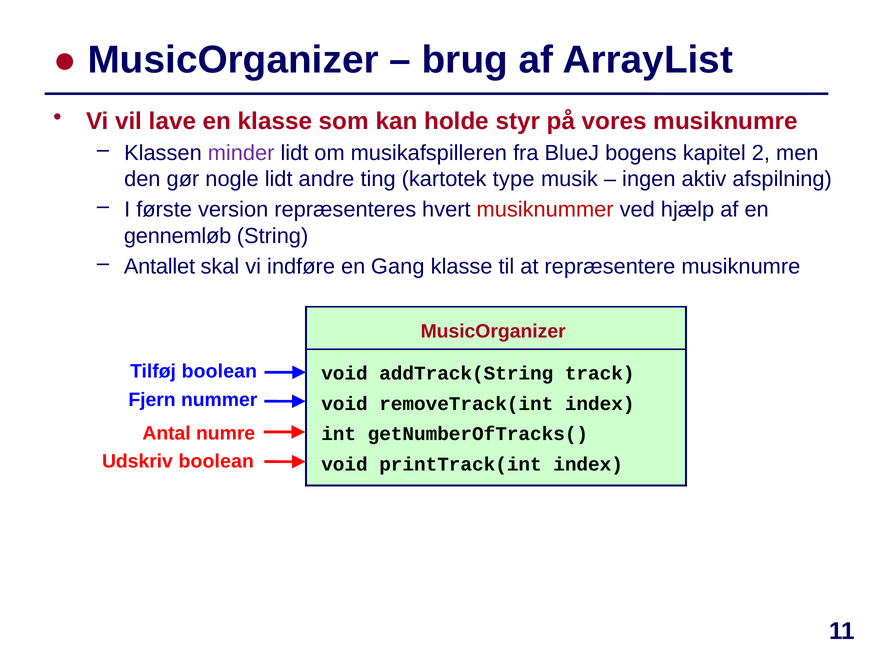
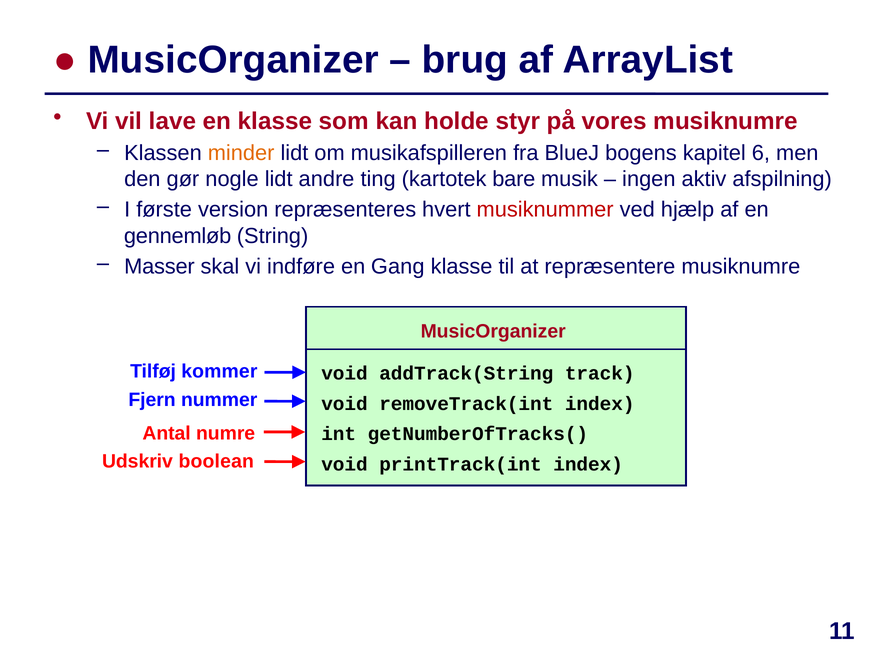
minder colour: purple -> orange (241, 153)
2: 2 -> 6 (761, 153)
type: type -> bare (514, 179)
Antallet: Antallet -> Masser (159, 266)
Tilføj boolean: boolean -> kommer (219, 371)
